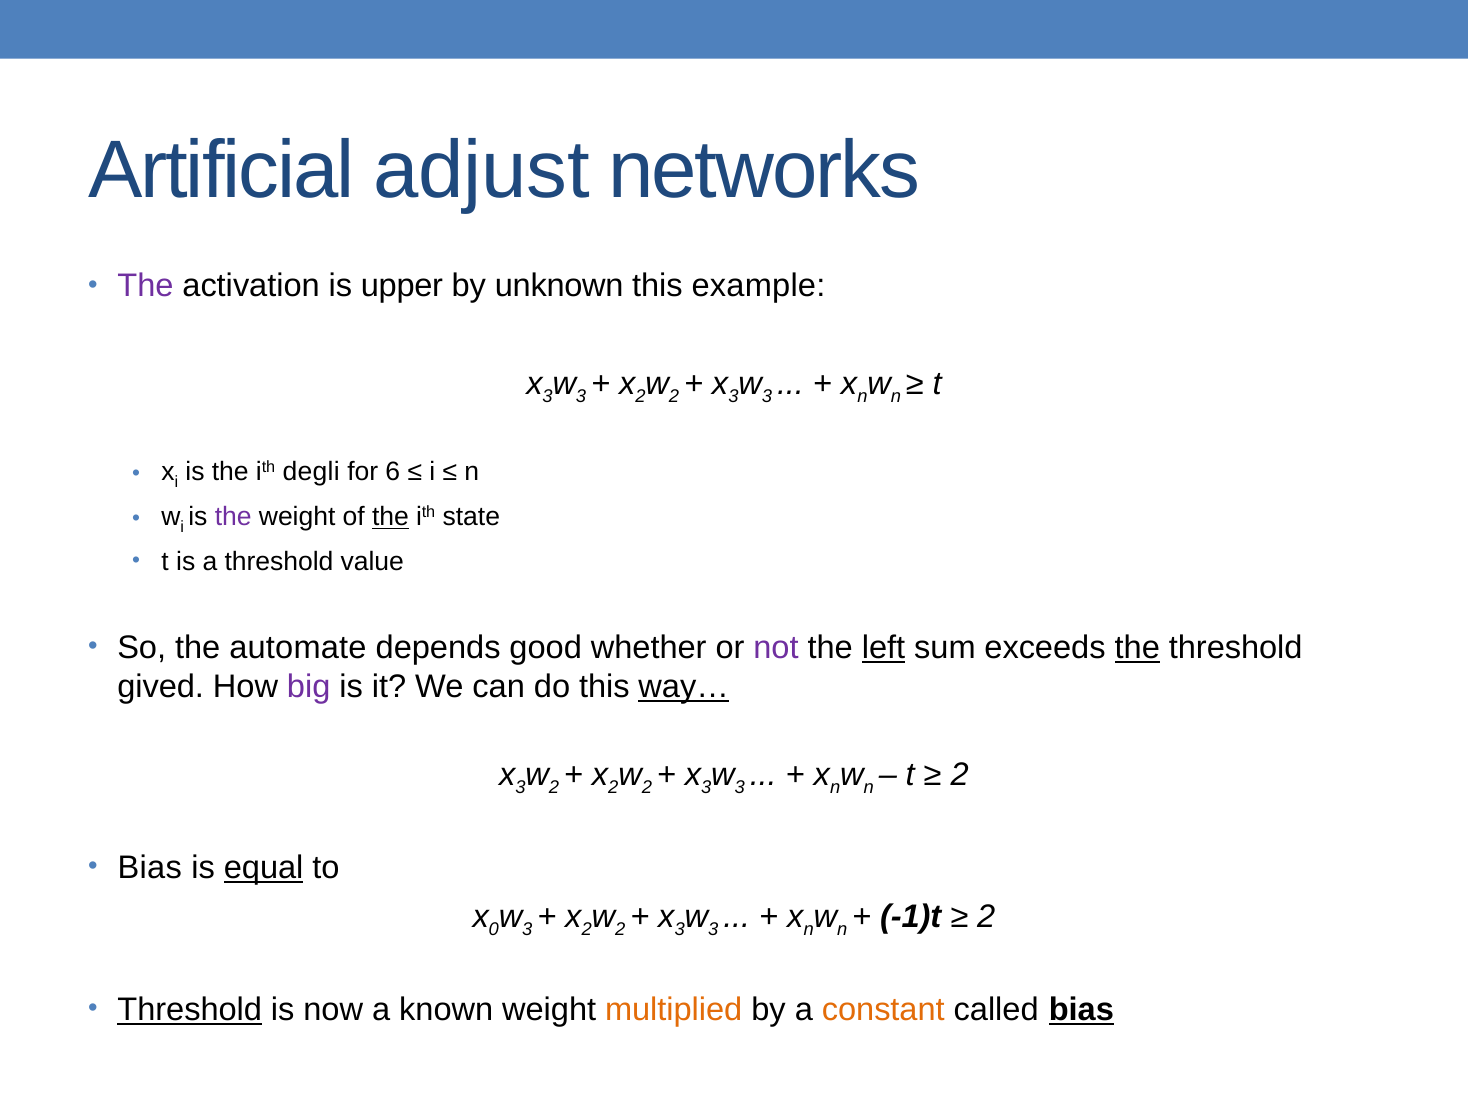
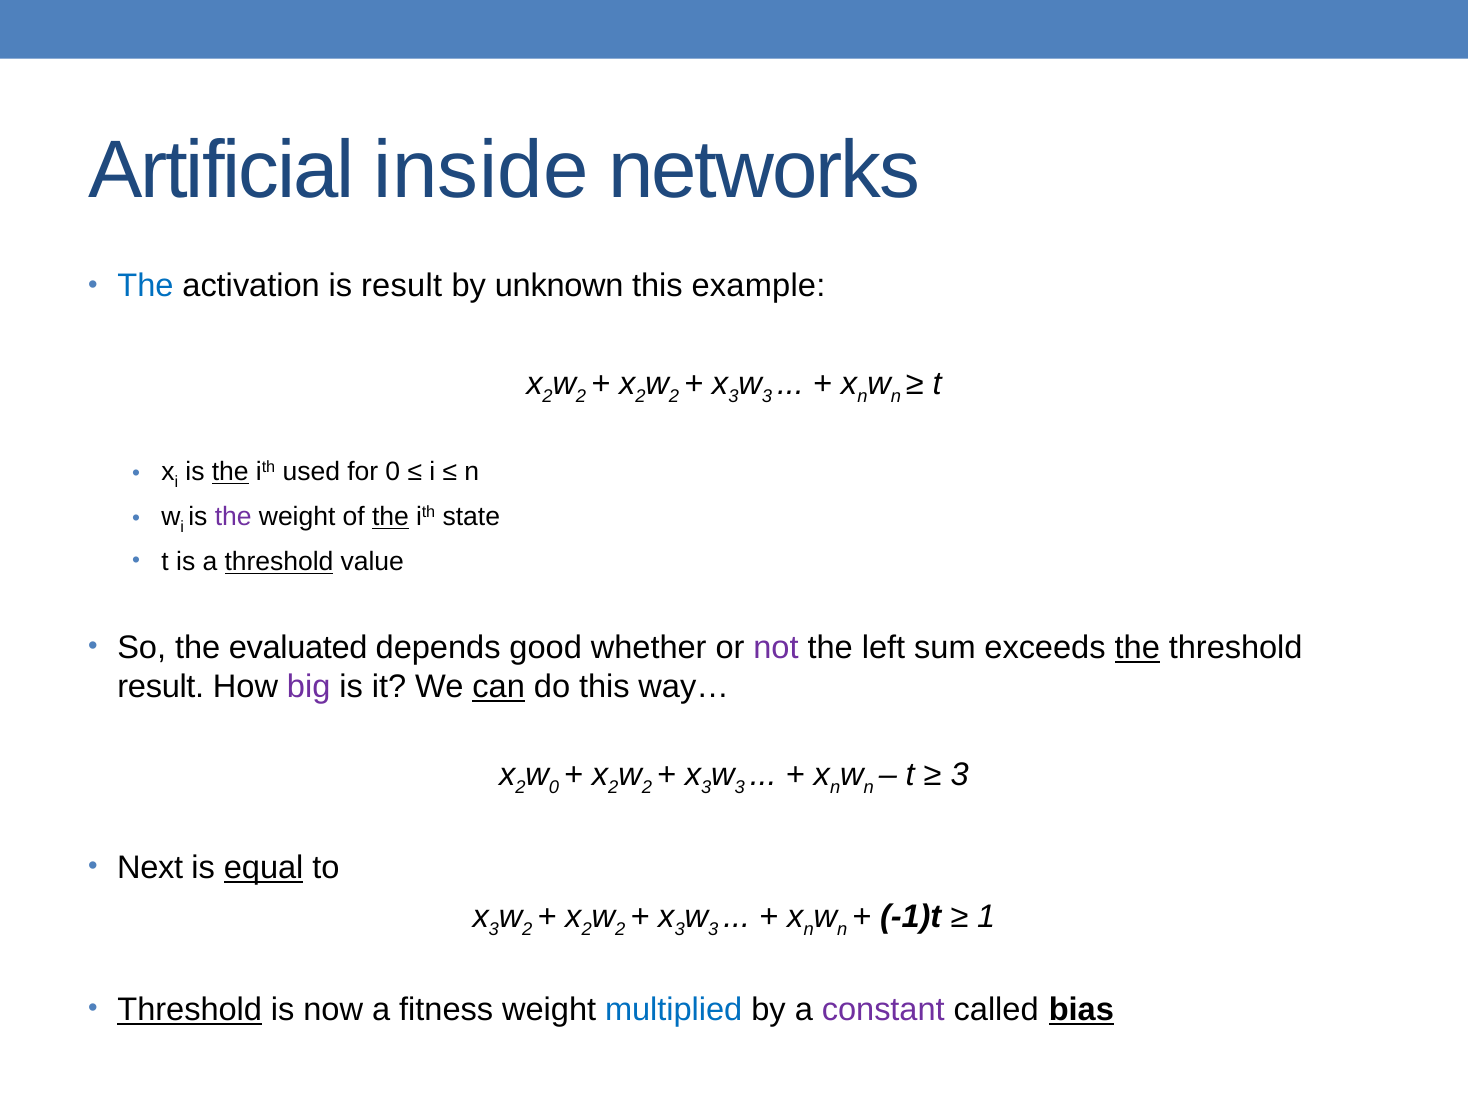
adjust: adjust -> inside (481, 171)
The colour: purple -> blue (145, 286)
is upper: upper -> result (402, 286)
3: 3 -> 2 (548, 396)
3: 3 -> 2 (581, 396)
the underline: none -> present (230, 472)
degli: degli -> used (311, 472)
for 6: 6 -> 0 (393, 472)
threshold underline: none -> present (279, 562)
automate: automate -> evaluated (298, 648)
left underline: present -> none (883, 648)
gived: gived -> result (161, 687)
can underline: none -> present (499, 687)
way… underline: present -> none (684, 687)
3: 3 -> 2 (520, 787)
2: 2 -> 0 (554, 787)
2: 2 -> 3 (960, 775)
Bias: Bias -> Next (150, 868)
0: 0 -> 3 (494, 929)
3: 3 -> 2 (527, 929)
2: 2 -> 1 (986, 917)
known: known -> fitness (446, 1010)
multiplied colour: orange -> blue (674, 1010)
constant colour: orange -> purple (883, 1010)
